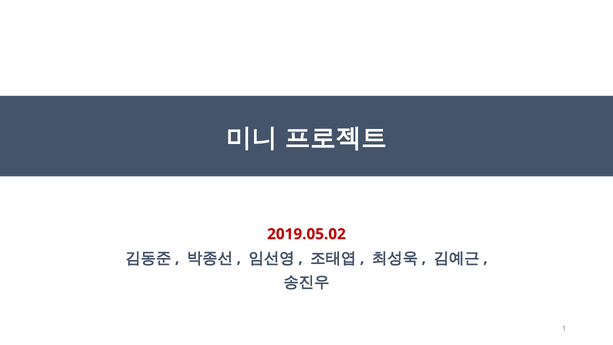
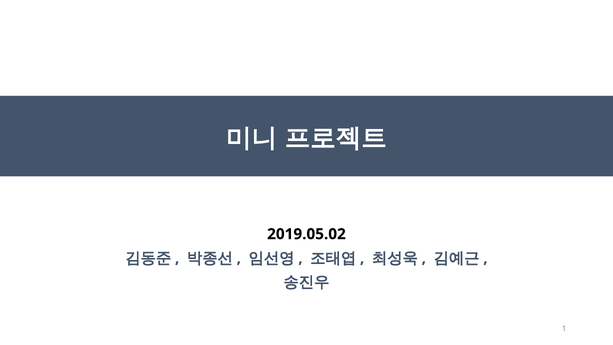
2019.05.02 colour: red -> black (306, 234)
